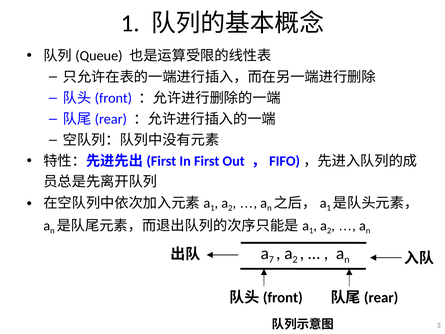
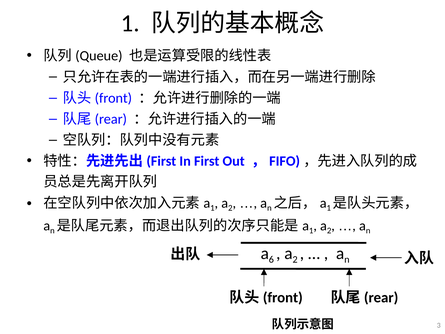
7: 7 -> 6 (271, 259)
